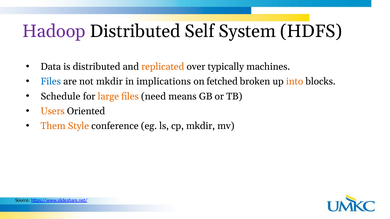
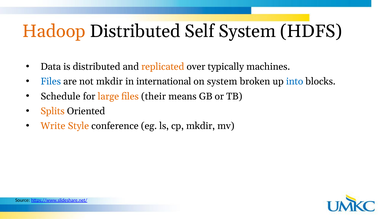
Hadoop colour: purple -> orange (54, 31)
implications: implications -> international (164, 82)
on fetched: fetched -> system (222, 82)
into colour: orange -> blue (295, 82)
need: need -> their (154, 96)
Users: Users -> Splits (53, 111)
Them: Them -> Write (53, 126)
